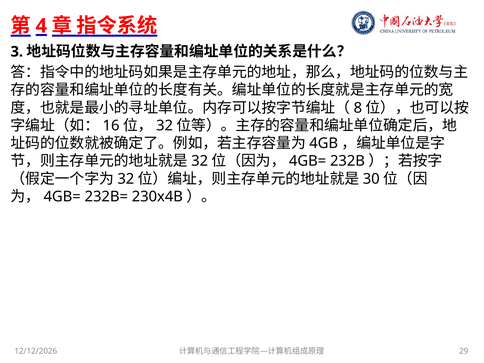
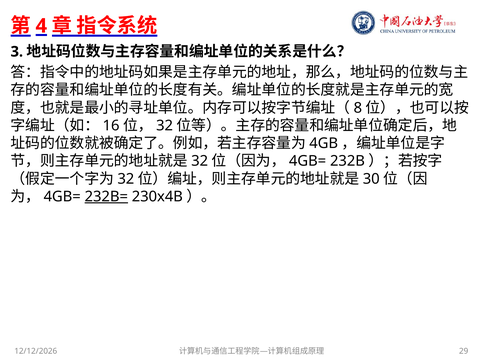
232B= underline: none -> present (106, 197)
